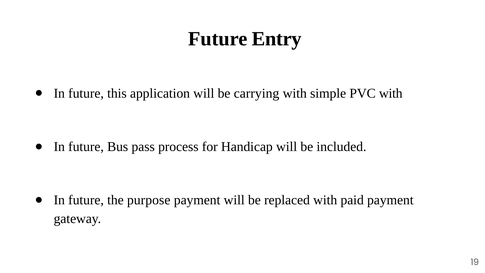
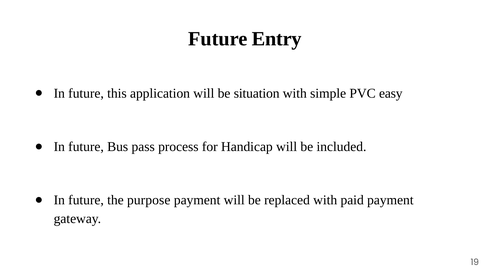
carrying: carrying -> situation (257, 93)
PVC with: with -> easy (391, 93)
